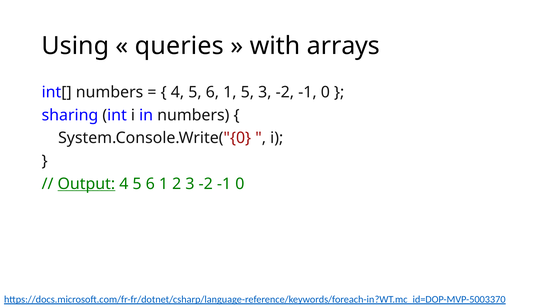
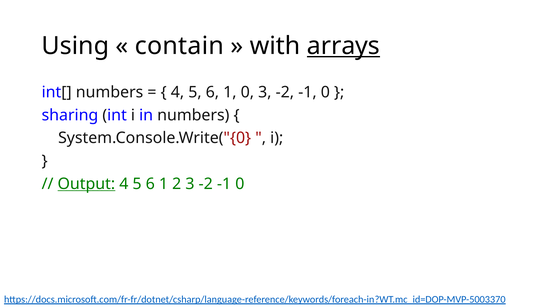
queries: queries -> contain (179, 46)
arrays underline: none -> present (343, 46)
1 5: 5 -> 0 (247, 92)
